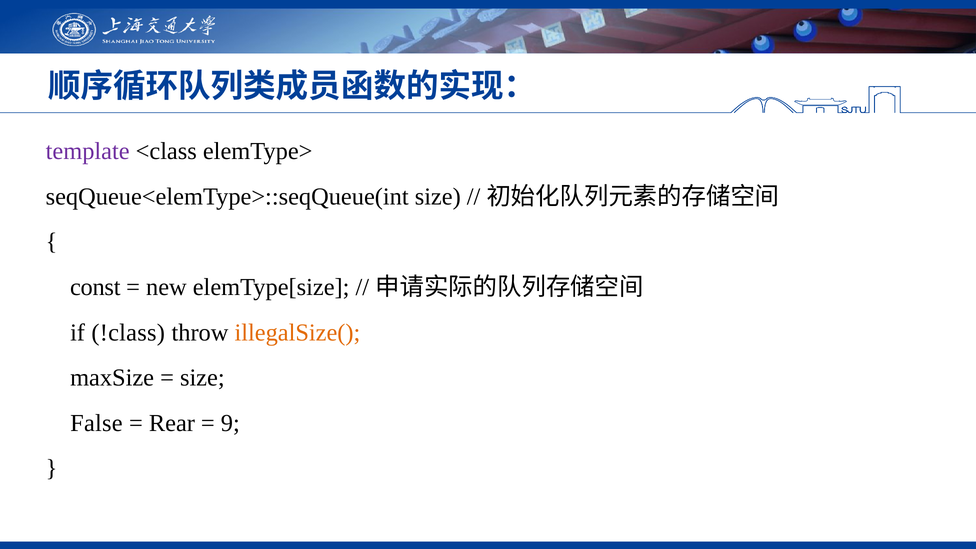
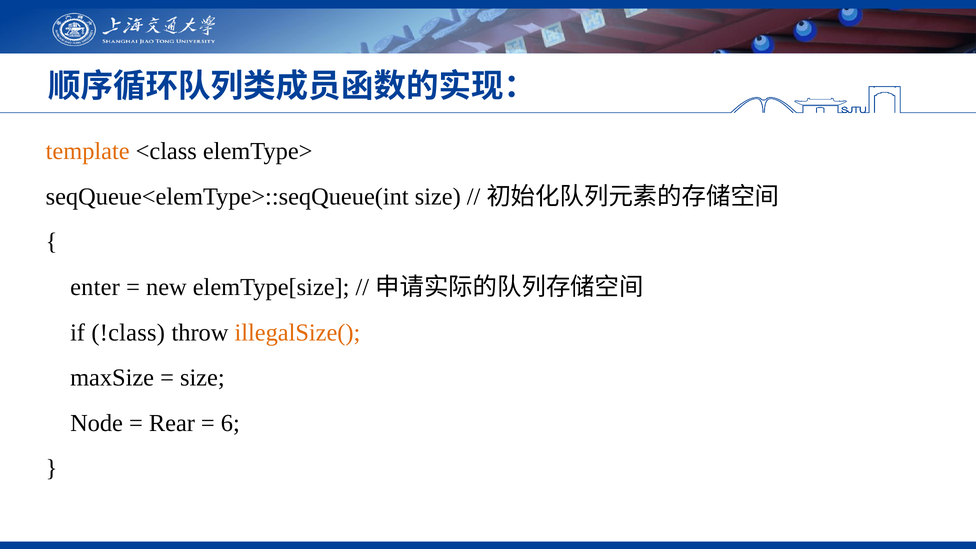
template colour: purple -> orange (88, 151)
const: const -> enter (95, 287)
False: False -> Node (97, 423)
9: 9 -> 6 (230, 423)
